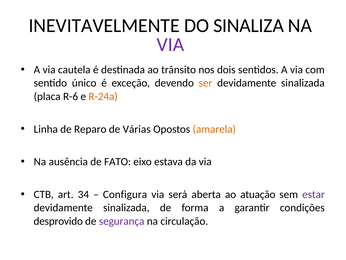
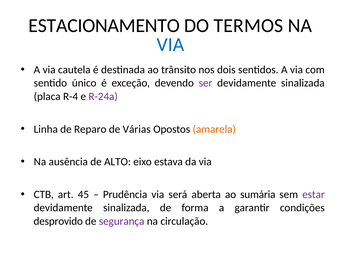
INEVITAVELMENTE: INEVITAVELMENTE -> ESTACIONAMENTO (104, 26)
SINALIZA: SINALIZA -> TERMOS (248, 26)
VIA colour: purple -> blue (170, 44)
ser colour: orange -> purple (206, 83)
R-6: R-6 -> R-4 (71, 96)
R-24a colour: orange -> purple (103, 96)
FATO: FATO -> ALTO (117, 162)
34: 34 -> 45 (83, 194)
Configura: Configura -> Prudência (125, 194)
atuação: atuação -> sumária (258, 194)
